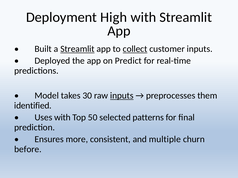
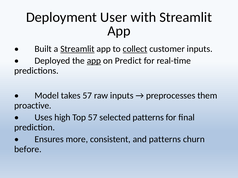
High: High -> User (114, 17)
app underline: none -> present (94, 61)
takes 30: 30 -> 57 (87, 96)
inputs underline: present -> none (122, 96)
identified: identified -> proactive (33, 106)
with: with -> high (62, 118)
Top 50: 50 -> 57 (93, 118)
and multiple: multiple -> patterns (165, 140)
